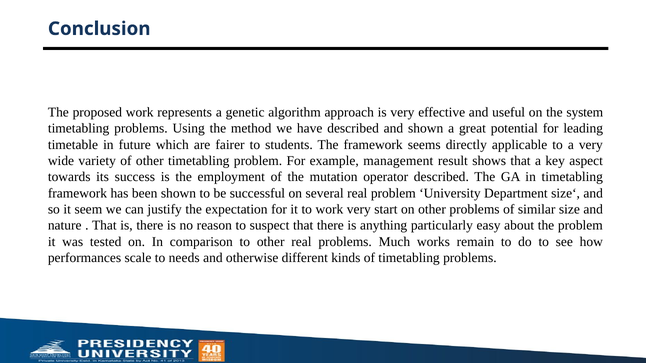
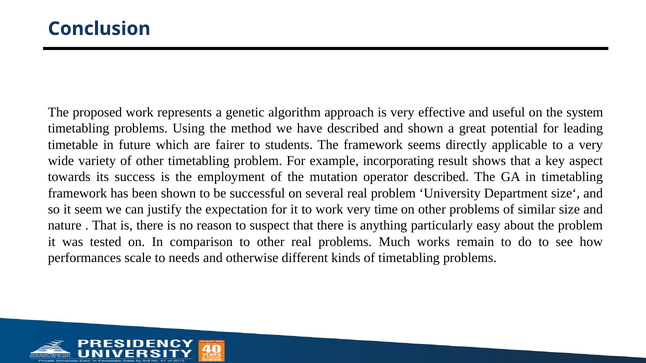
management: management -> incorporating (398, 161)
start: start -> time (386, 209)
